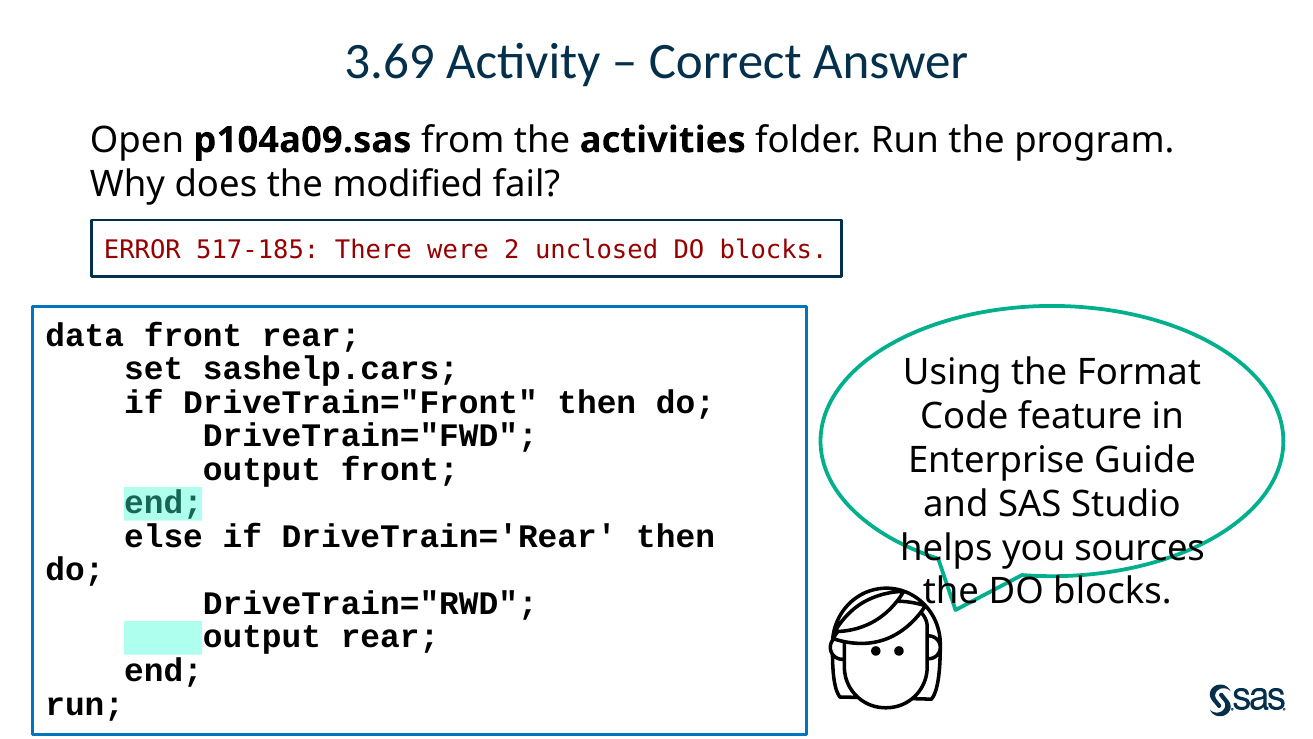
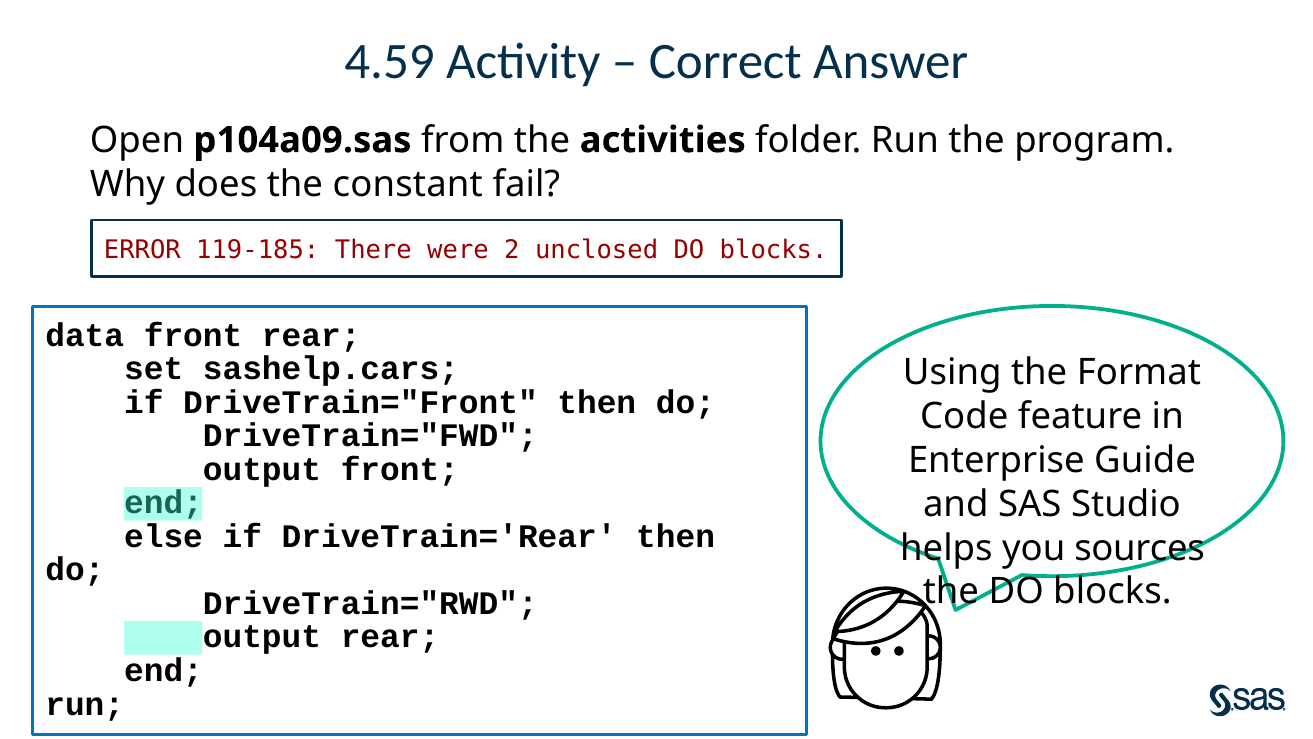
3.69: 3.69 -> 4.59 (390, 62)
modified: modified -> constant (408, 184)
517-185: 517-185 -> 119-185 (258, 250)
